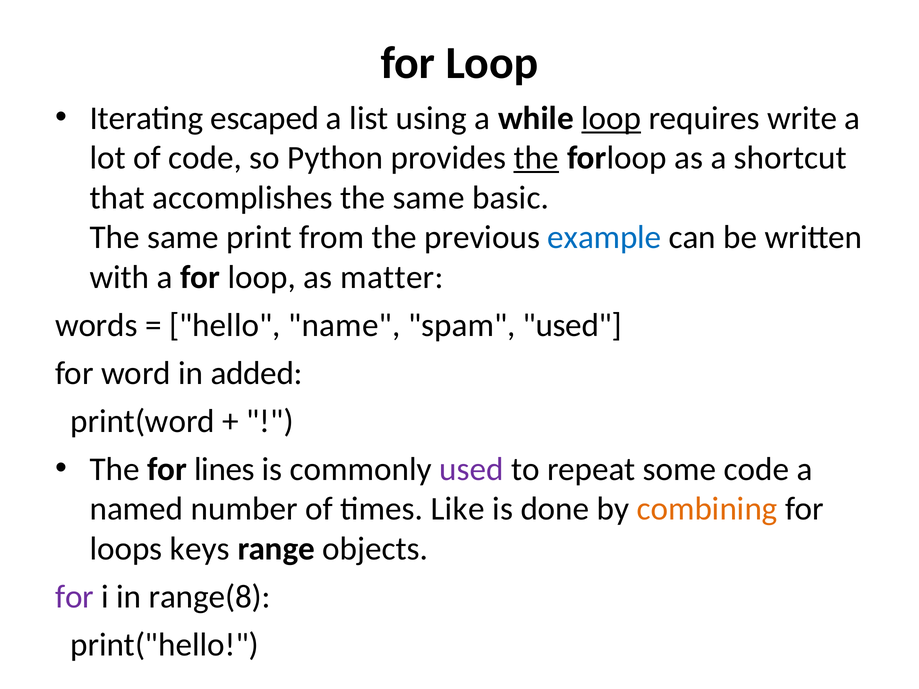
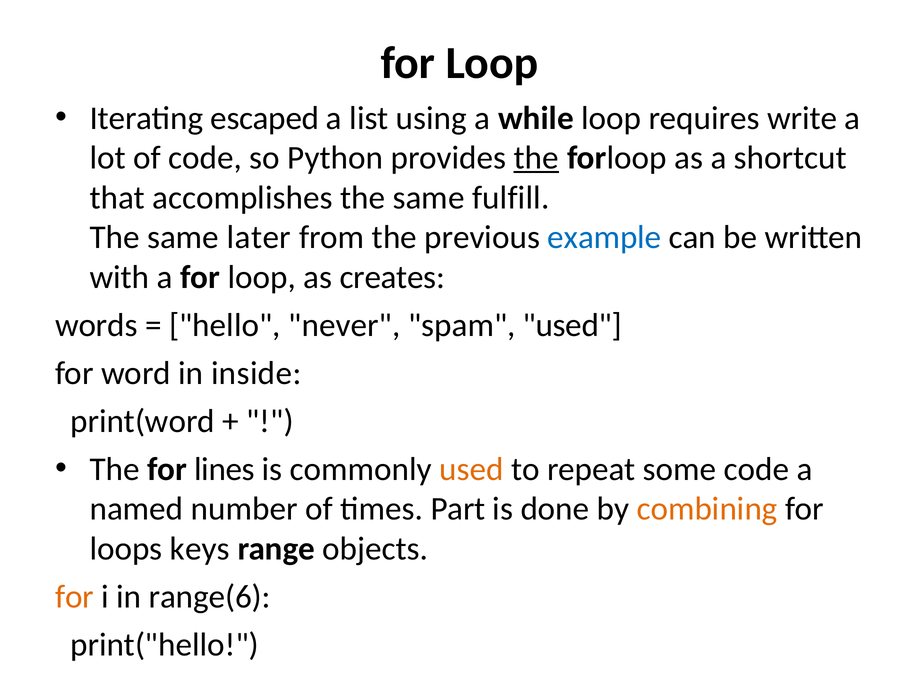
loop underline: present -> none (611, 118)
basic: basic -> fulfill (511, 198)
print: print -> later (259, 238)
matter: matter -> creates (392, 277)
name: name -> never (344, 325)
added: added -> inside (256, 373)
used colour: purple -> orange (472, 469)
Like: Like -> Part (458, 509)
for colour: purple -> orange (74, 597)
range(8: range(8 -> range(6 (210, 597)
